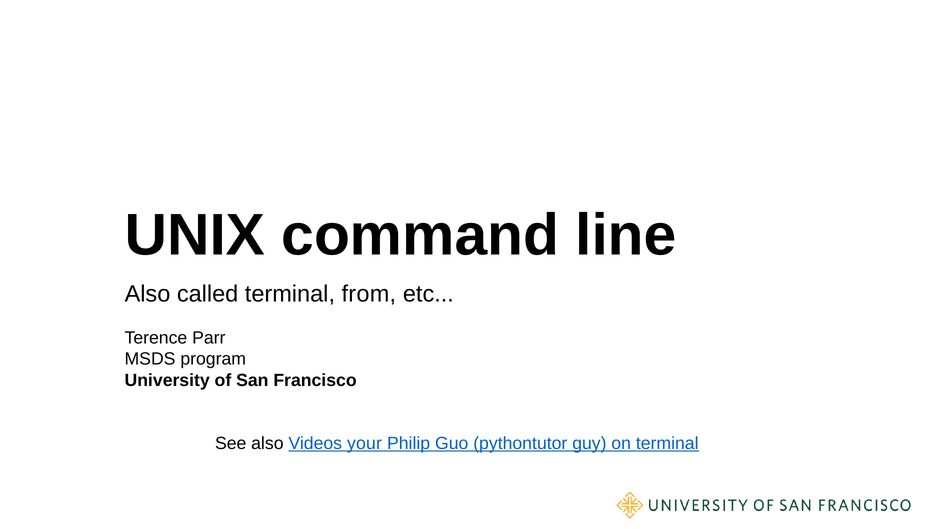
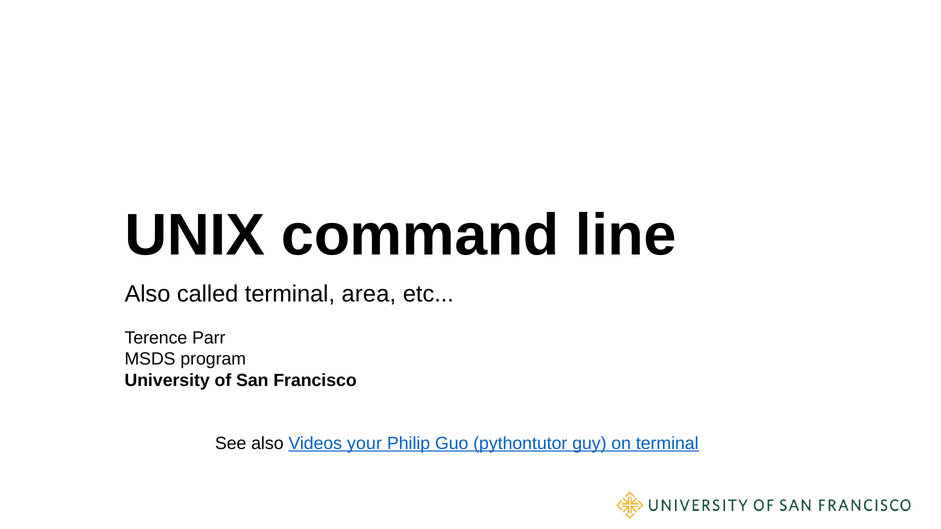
from: from -> area (369, 294)
